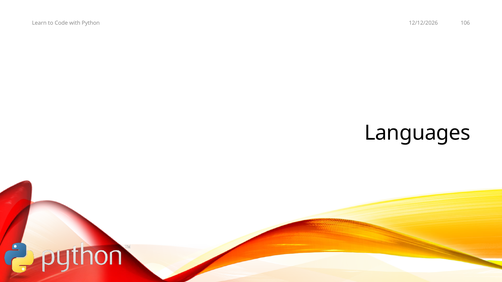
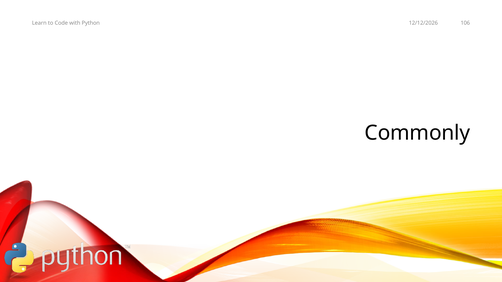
Languages: Languages -> Commonly (417, 133)
